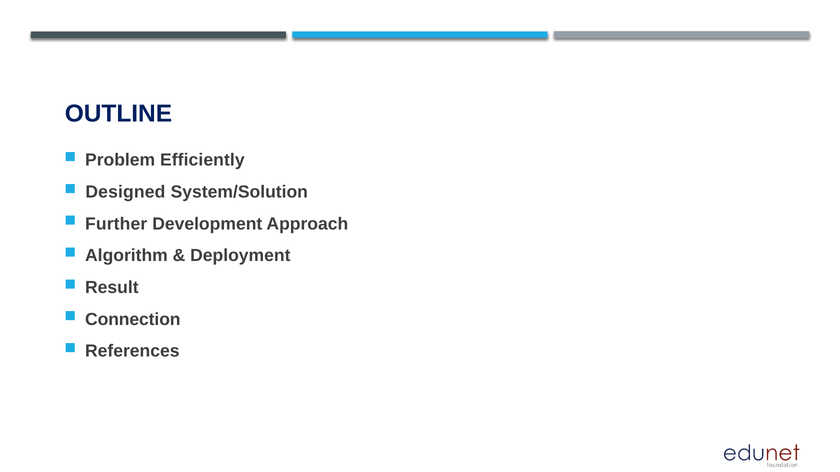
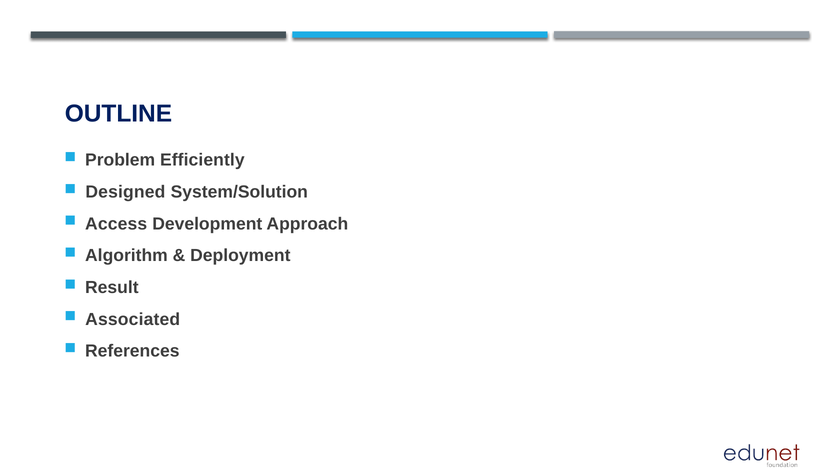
Further: Further -> Access (116, 224)
Connection: Connection -> Associated (133, 320)
